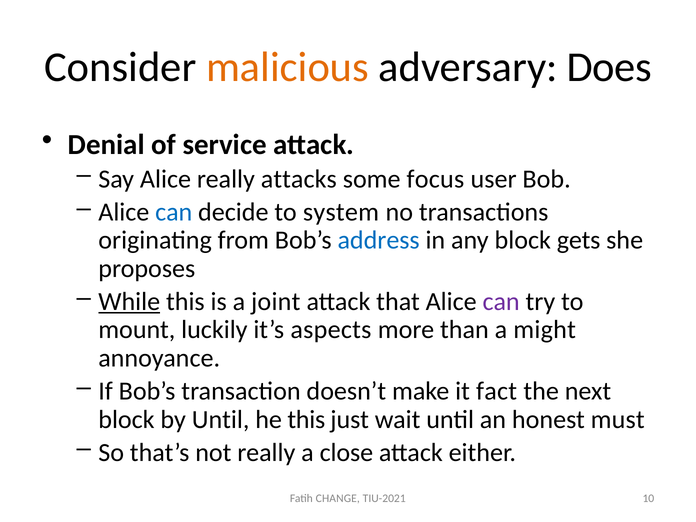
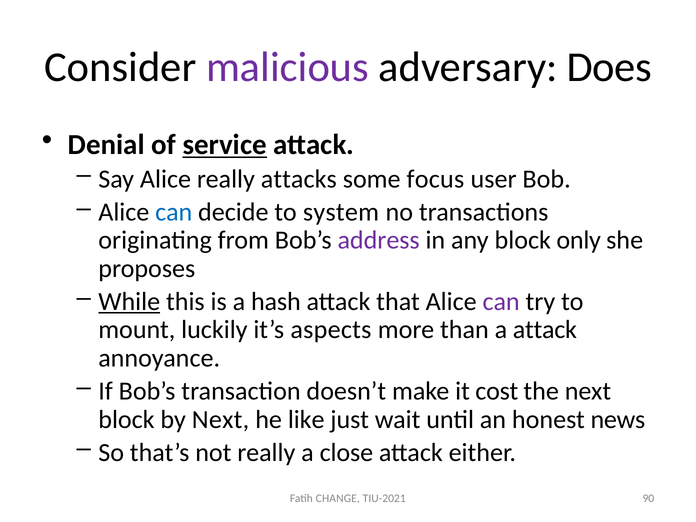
malicious colour: orange -> purple (287, 67)
service underline: none -> present (225, 145)
address colour: blue -> purple (379, 240)
gets: gets -> only (579, 240)
joint: joint -> hash (276, 302)
a might: might -> attack (545, 330)
fact: fact -> cost (497, 391)
by Until: Until -> Next (220, 419)
he this: this -> like (306, 419)
must: must -> news (618, 419)
10: 10 -> 90 (648, 498)
